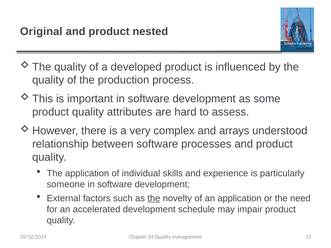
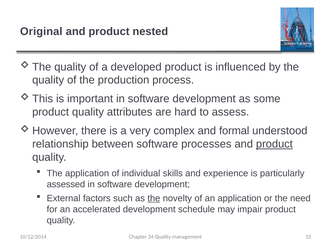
arrays: arrays -> formal (234, 131)
product underline: none -> present (274, 144)
someone: someone -> assessed (66, 185)
